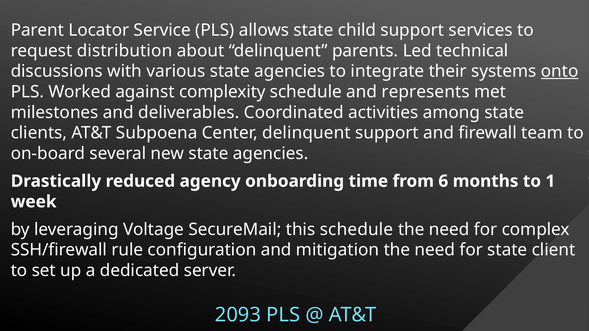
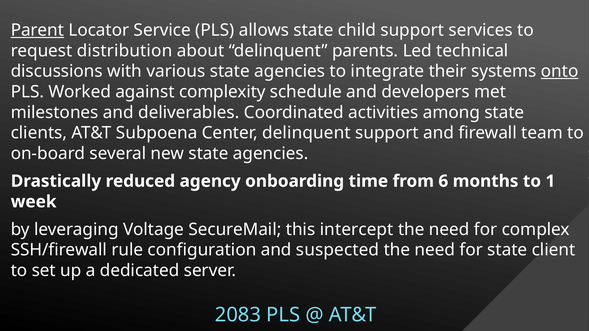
Parent underline: none -> present (37, 30)
represents: represents -> developers (426, 92)
this schedule: schedule -> intercept (357, 230)
mitigation: mitigation -> suspected (338, 250)
2093: 2093 -> 2083 (238, 315)
